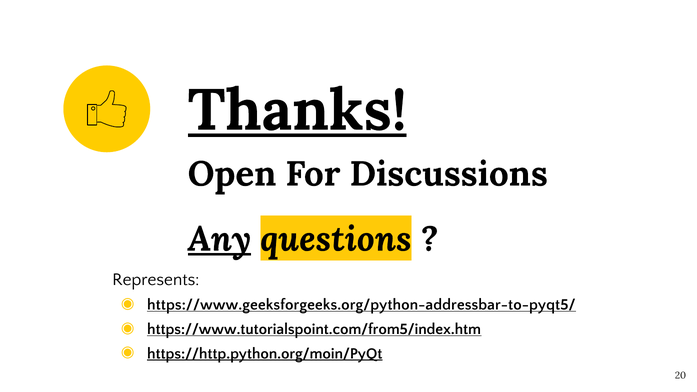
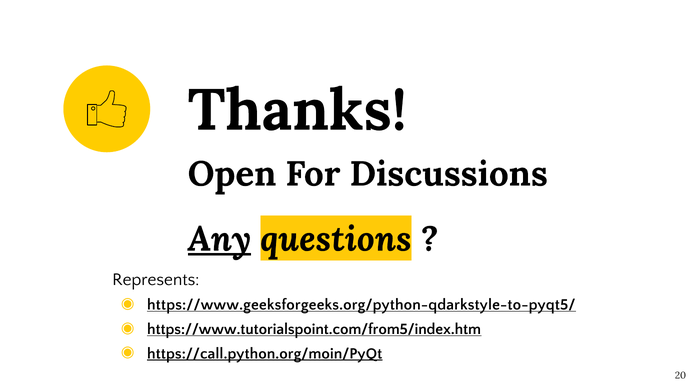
Thanks underline: present -> none (297, 110)
https://www.geeksforgeeks.org/python-addressbar-to-pyqt5/: https://www.geeksforgeeks.org/python-addressbar-to-pyqt5/ -> https://www.geeksforgeeks.org/python-qdarkstyle-to-pyqt5/ (361, 305)
https://http.python.org/moin/PyQt: https://http.python.org/moin/PyQt -> https://call.python.org/moin/PyQt (265, 354)
